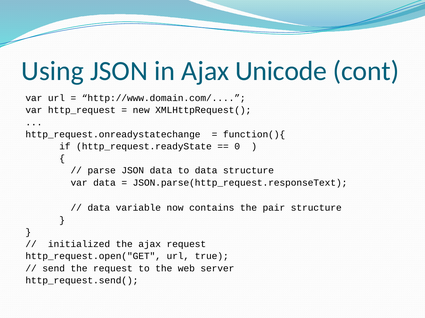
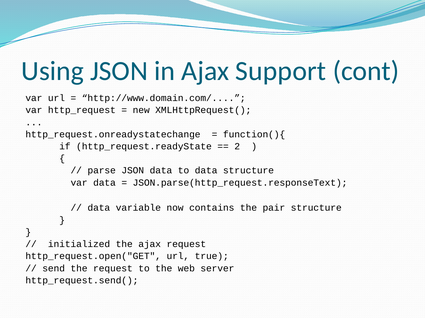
Unicode: Unicode -> Support (281, 71)
0: 0 -> 2 (237, 147)
